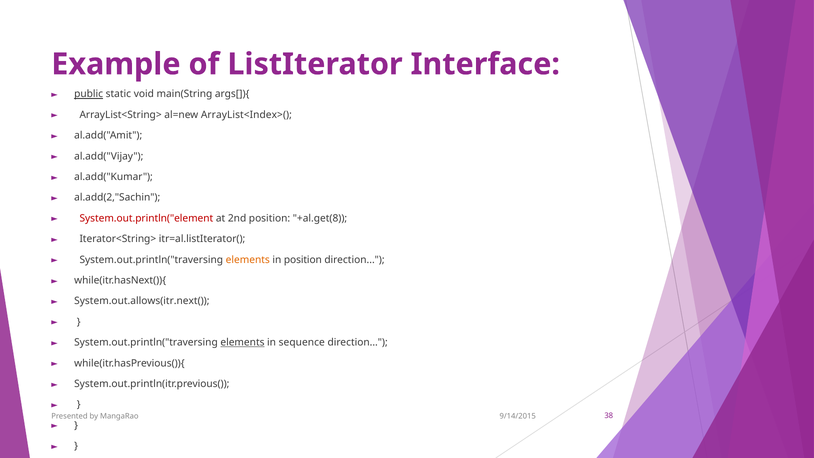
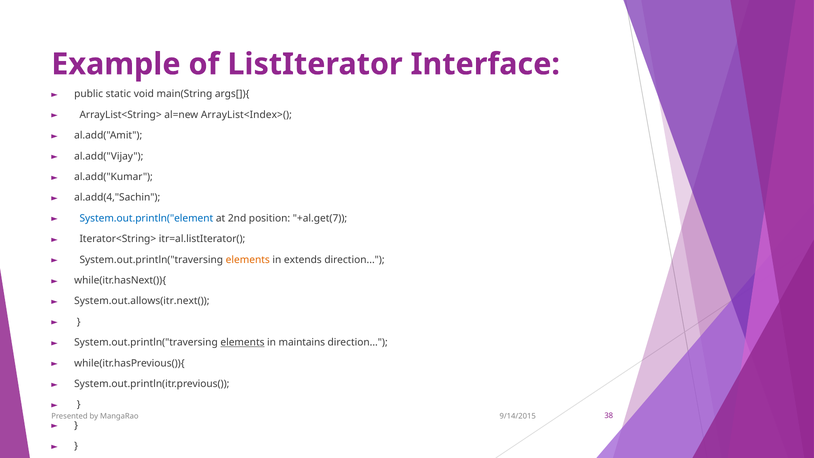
public underline: present -> none (89, 94)
al.add(2,"Sachin: al.add(2,"Sachin -> al.add(4,"Sachin (117, 198)
System.out.println("element colour: red -> blue (146, 218)
+al.get(8: +al.get(8 -> +al.get(7 (320, 218)
in position: position -> extends (303, 260)
sequence: sequence -> maintains (302, 342)
